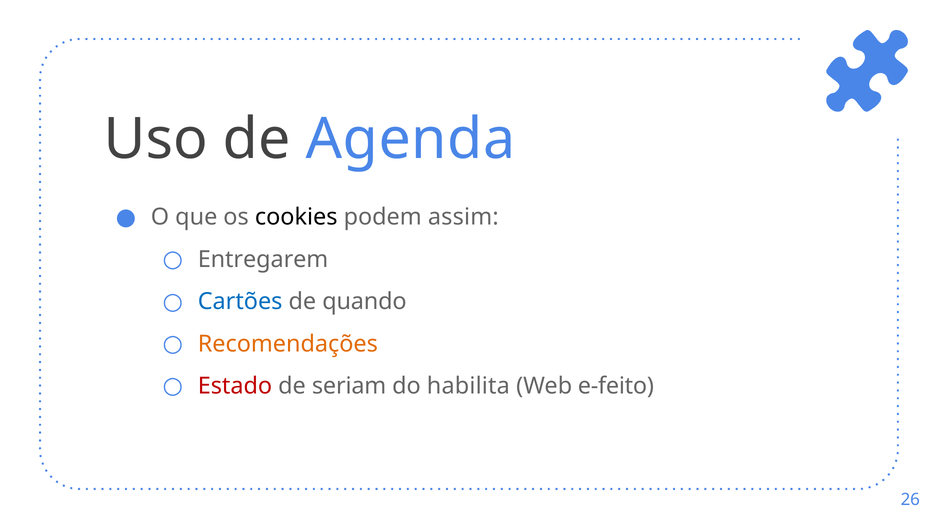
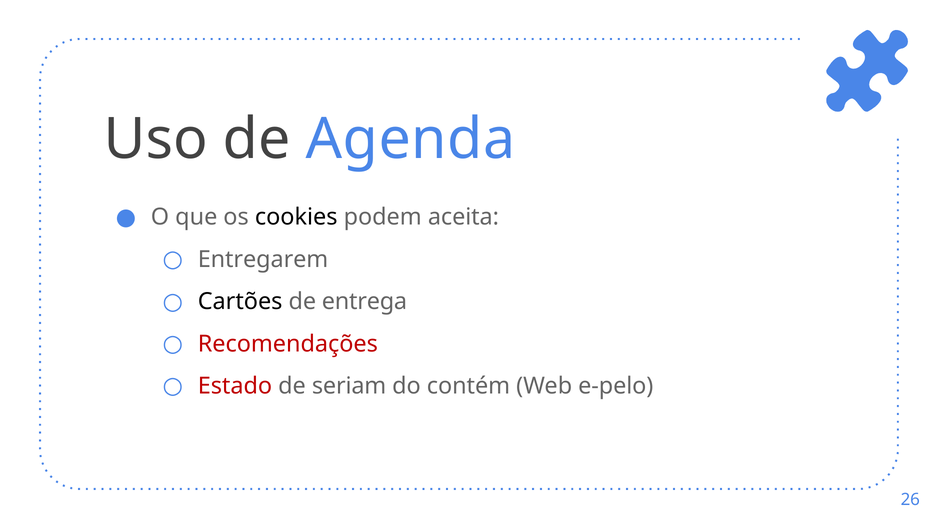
assim: assim -> aceita (463, 217)
Cartões colour: blue -> black (240, 301)
quando: quando -> entrega (364, 301)
Recomendações colour: orange -> red (288, 344)
habilita: habilita -> contém (468, 386)
e-feito: e-feito -> e-pelo (616, 386)
